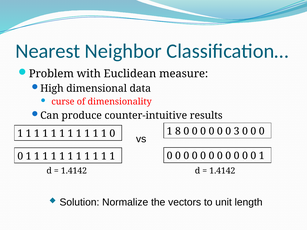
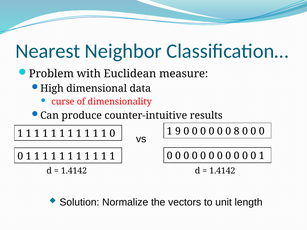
8: 8 -> 9 (178, 131)
3: 3 -> 8 (237, 131)
